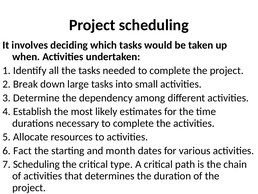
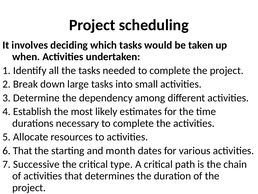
6 Fact: Fact -> That (23, 150)
7 Scheduling: Scheduling -> Successive (36, 164)
